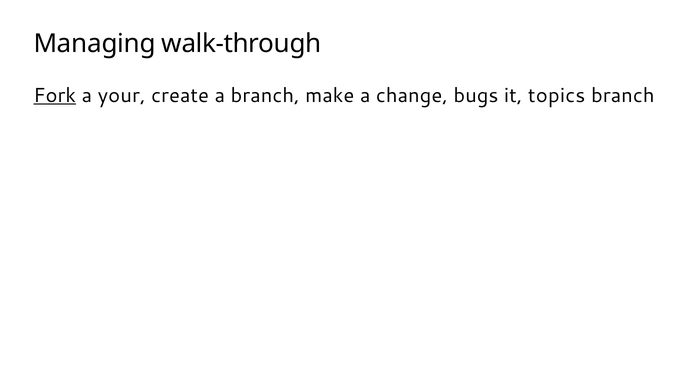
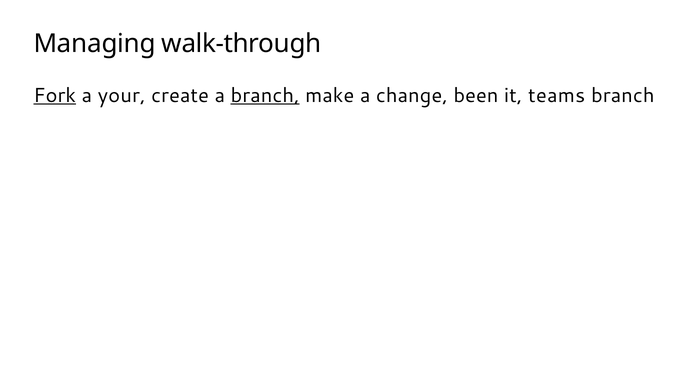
branch underline: none -> present (265, 95)
bugs: bugs -> been (476, 95)
topics: topics -> teams (557, 95)
